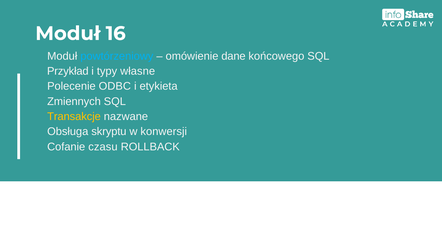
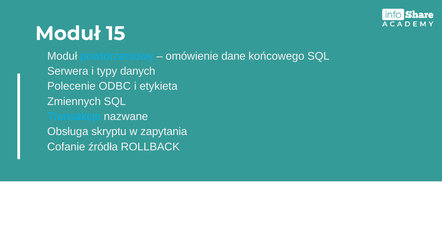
16: 16 -> 15 (116, 33)
Przykład: Przykład -> Serwera (68, 71)
własne: własne -> danych (138, 71)
Transakcje colour: yellow -> light blue (74, 116)
konwersji: konwersji -> zapytania (164, 131)
czasu: czasu -> źródła (103, 147)
